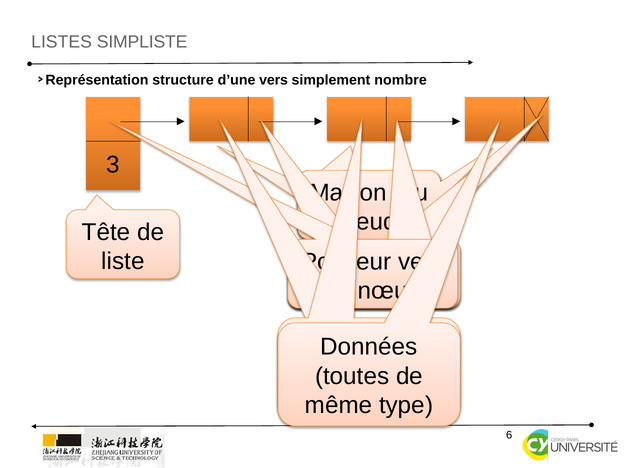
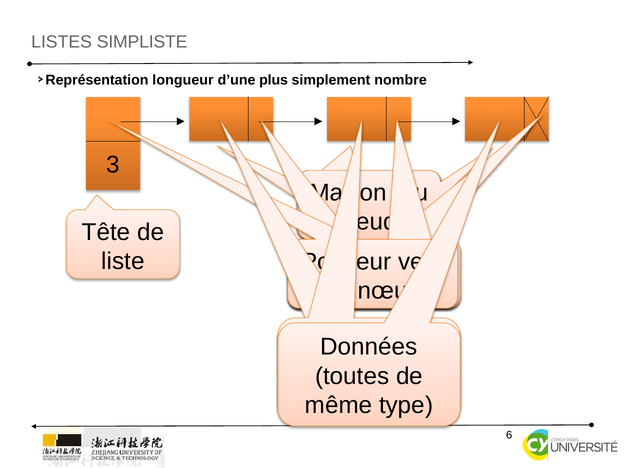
structure: structure -> longueur (183, 80)
d’une vers: vers -> plus (274, 80)
